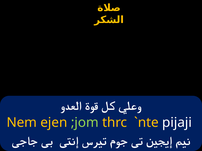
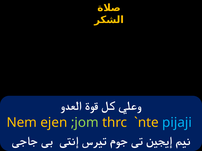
pijaji colour: white -> light blue (177, 123)
